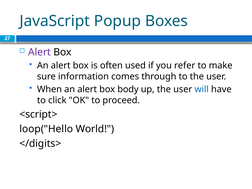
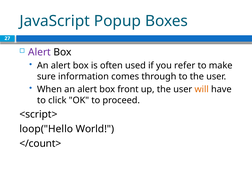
body: body -> front (128, 89)
will colour: blue -> orange (202, 89)
</digits>: </digits> -> </count> (40, 144)
